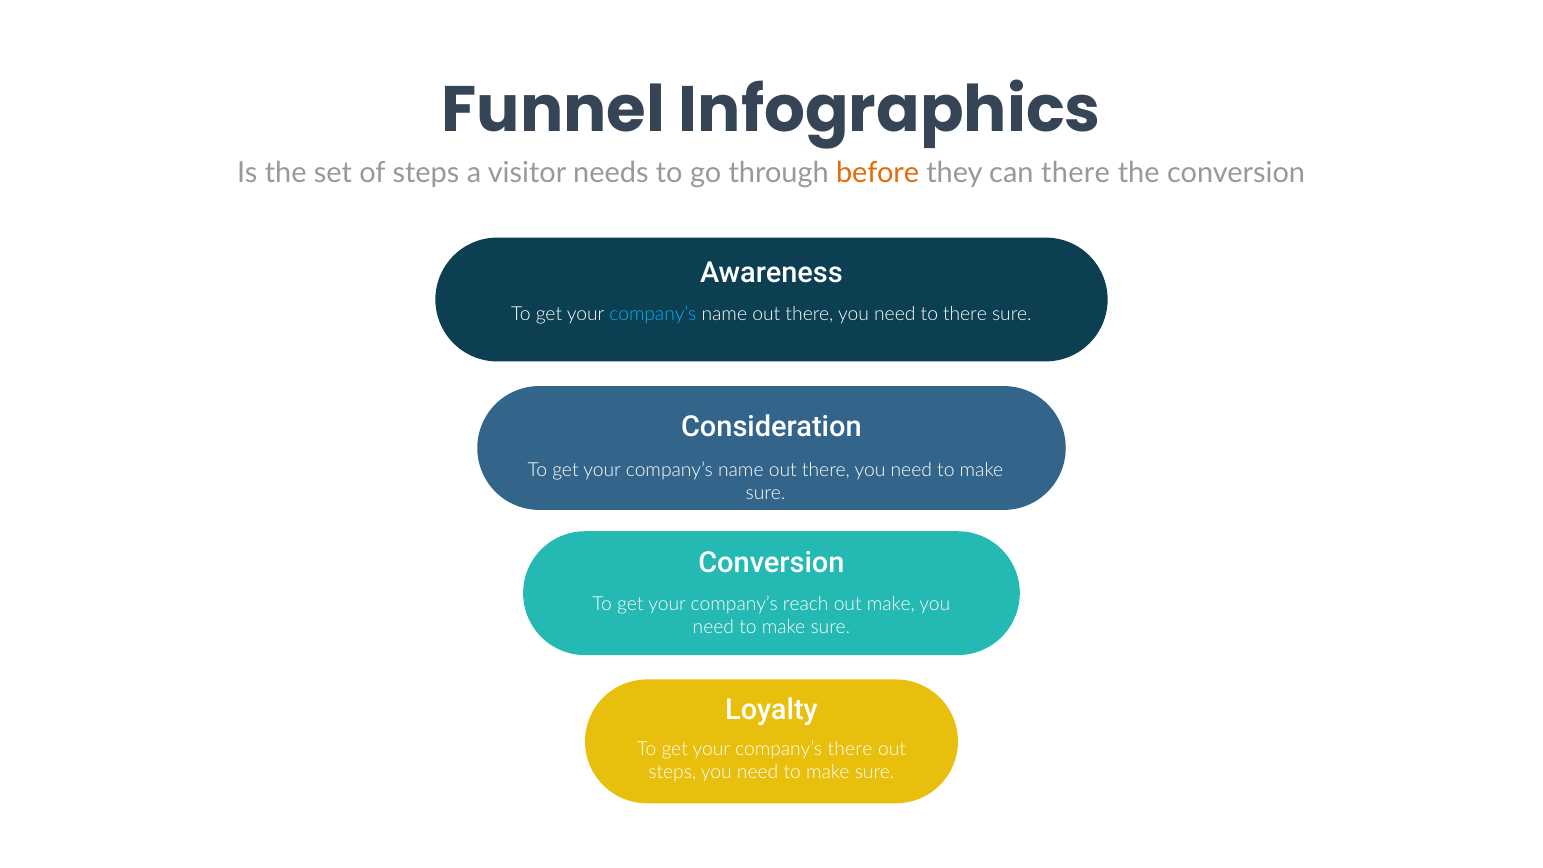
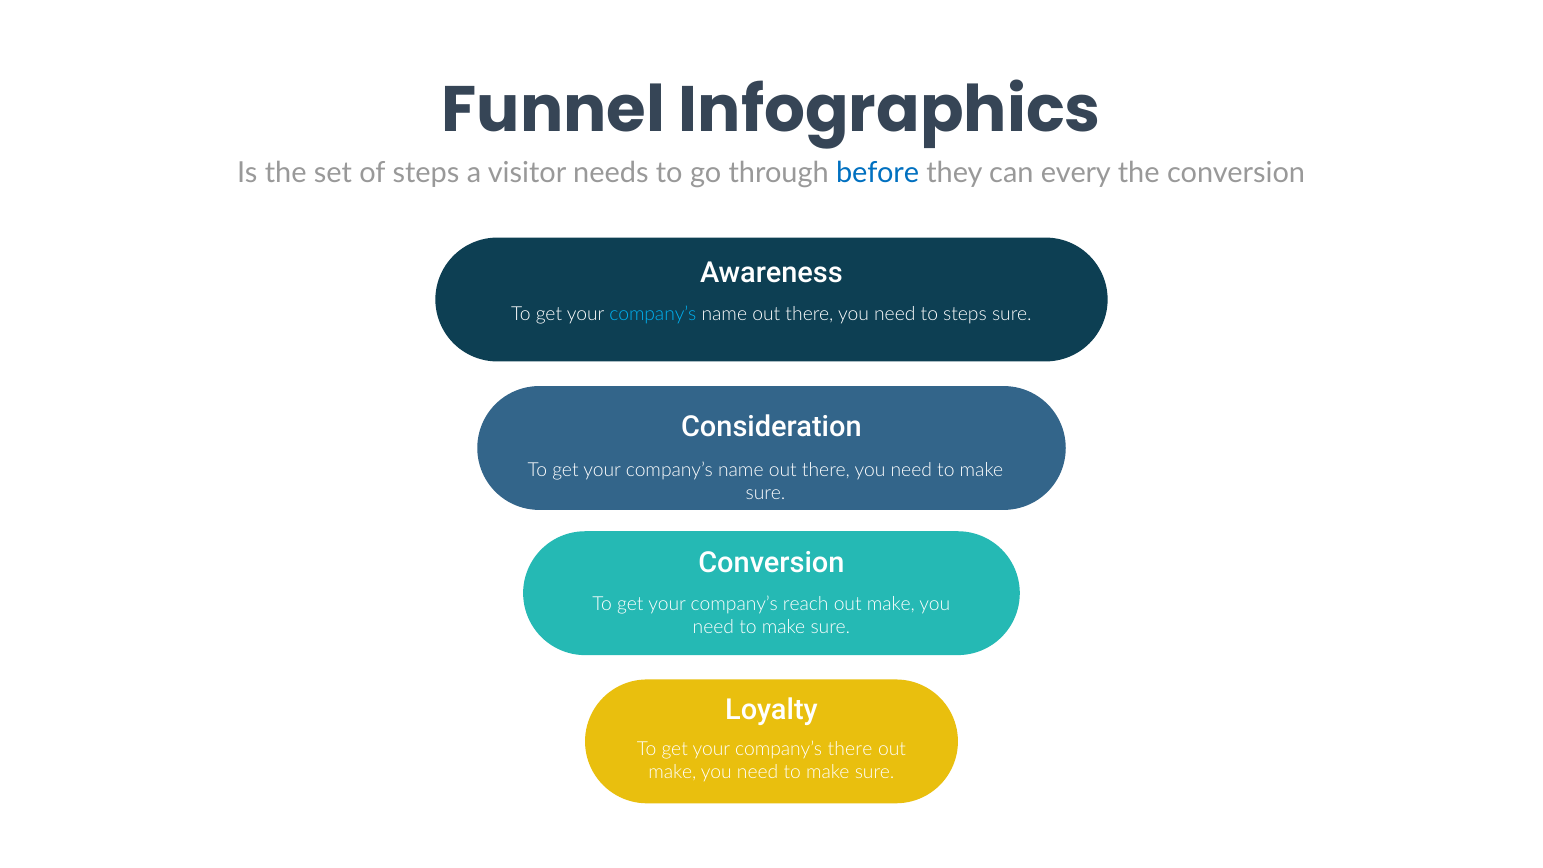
before colour: orange -> blue (878, 173)
can there: there -> every (1076, 173)
to there: there -> steps (965, 314)
steps: steps -> make (672, 772)
